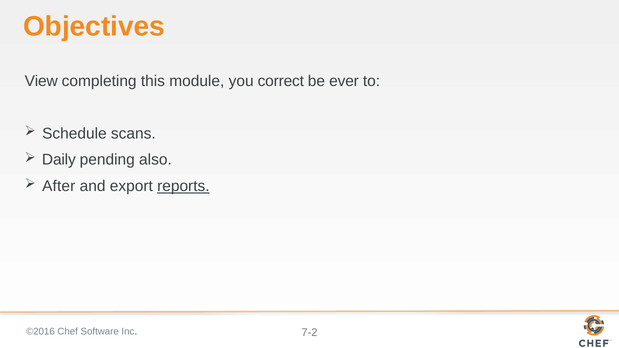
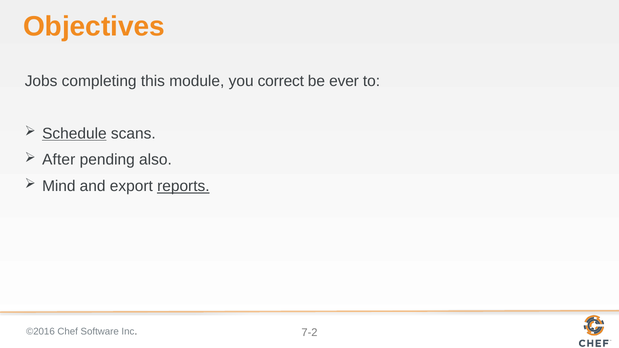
View: View -> Jobs (41, 81)
Schedule underline: none -> present (74, 134)
Daily: Daily -> After (59, 160)
After: After -> Mind (59, 186)
